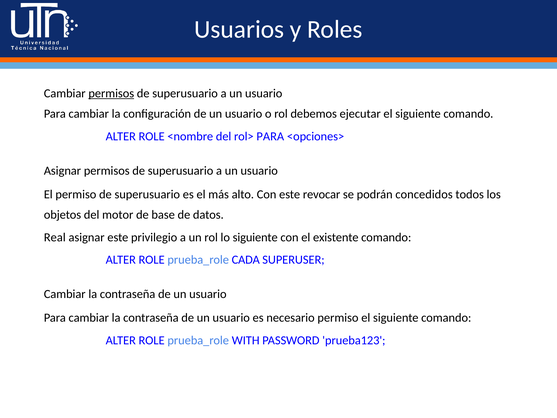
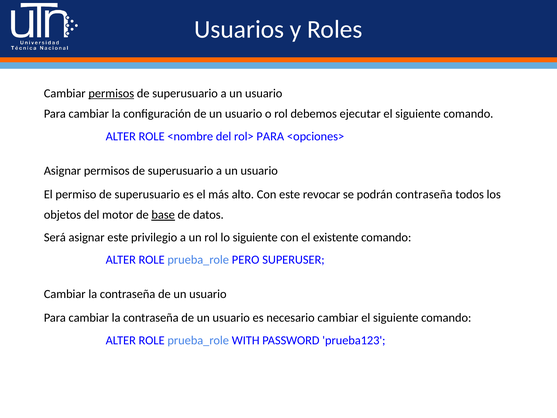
podrán concedidos: concedidos -> contraseña (424, 194)
base underline: none -> present (163, 215)
Real: Real -> Será (55, 237)
CADA: CADA -> PERO (246, 260)
necesario permiso: permiso -> cambiar (338, 318)
